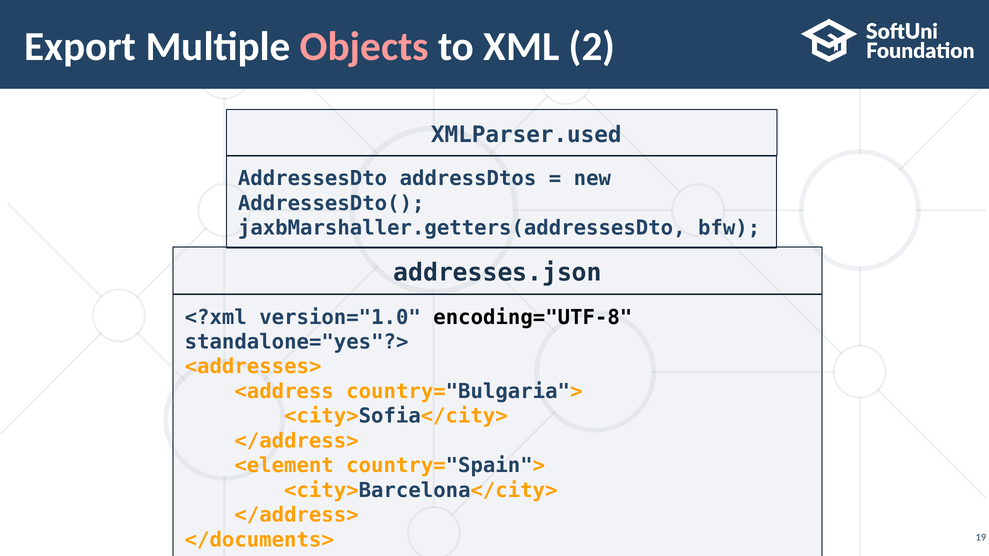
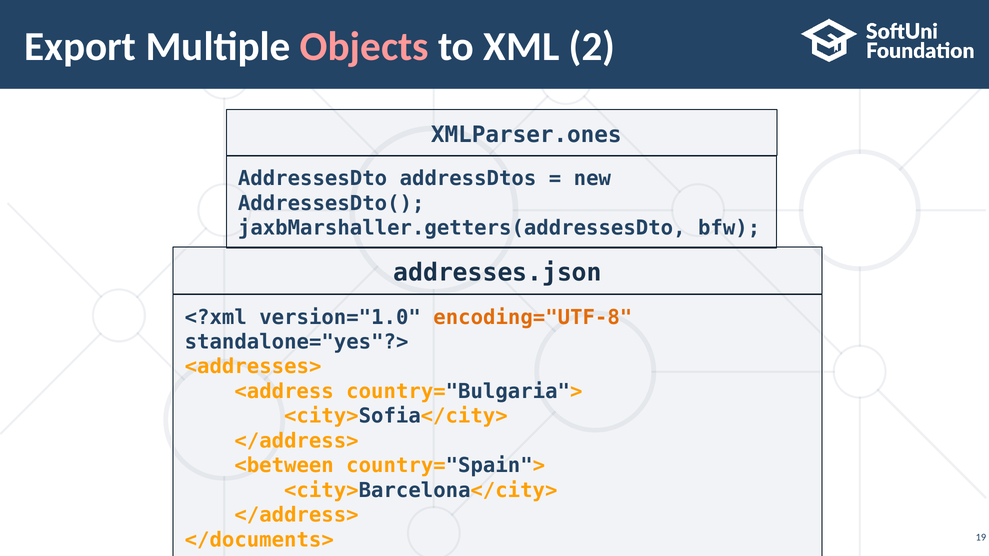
XMLParser.used: XMLParser.used -> XMLParser.ones (526, 135)
encoding="UTF-8 colour: black -> orange (533, 318)
<element: <element -> <between (284, 466)
